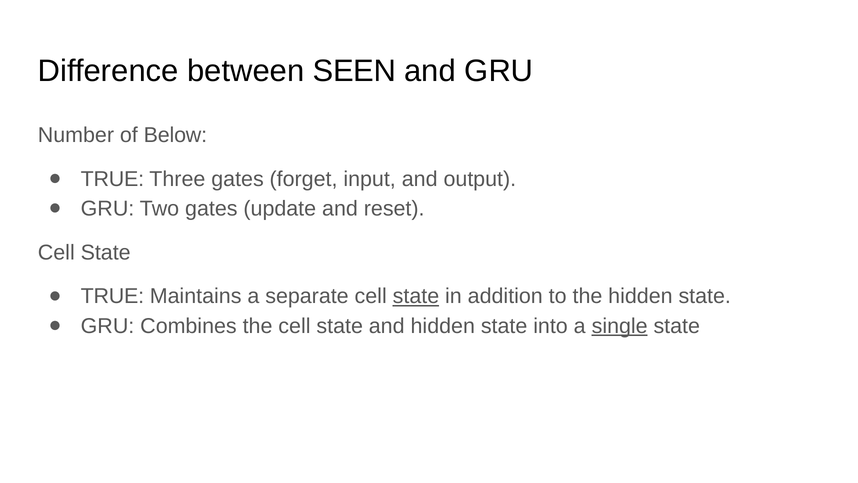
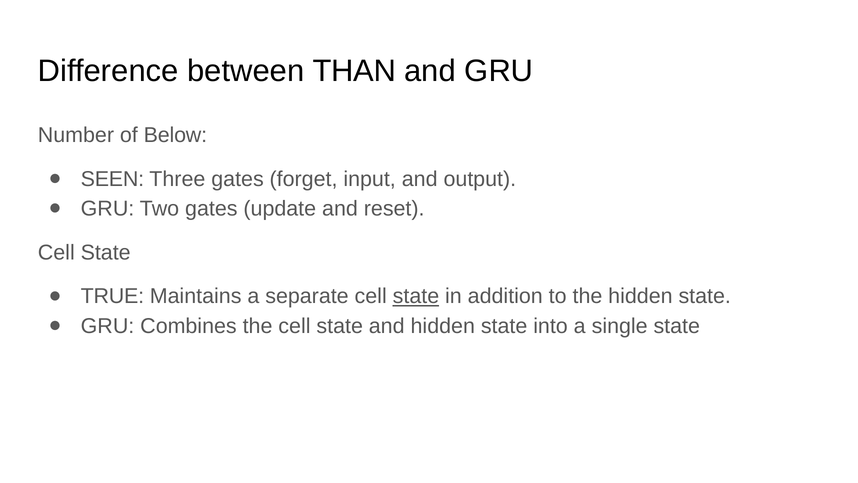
SEEN: SEEN -> THAN (354, 71)
TRUE: TRUE -> SEEN (112, 179)
single underline: present -> none (620, 326)
